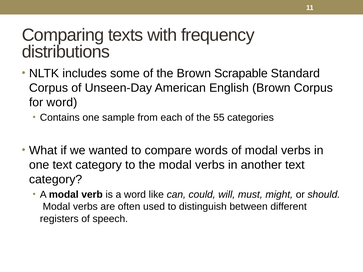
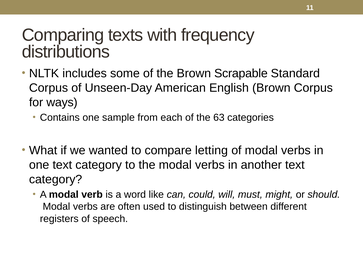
for word: word -> ways (62, 102)
55: 55 -> 63 (219, 118)
words: words -> letting (211, 150)
